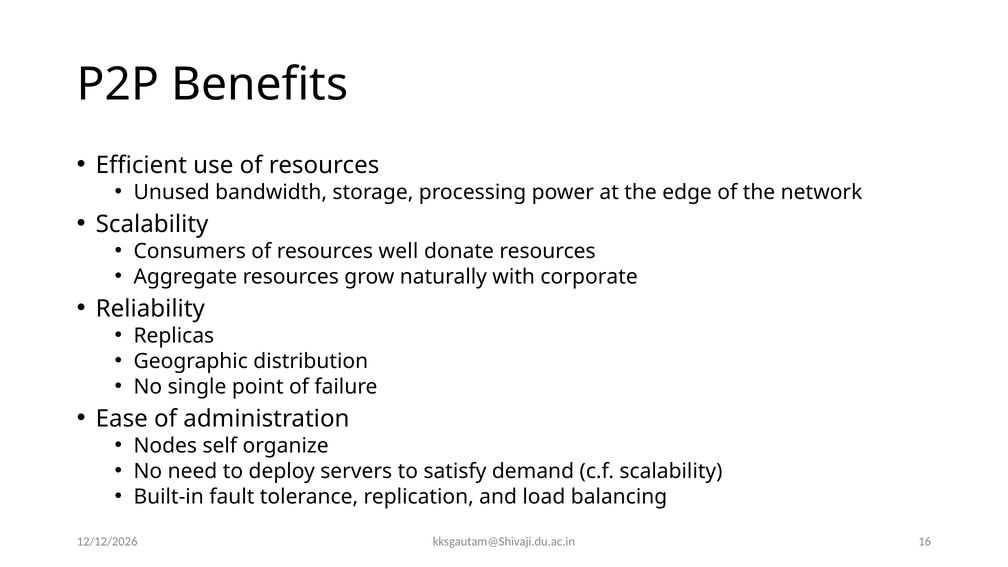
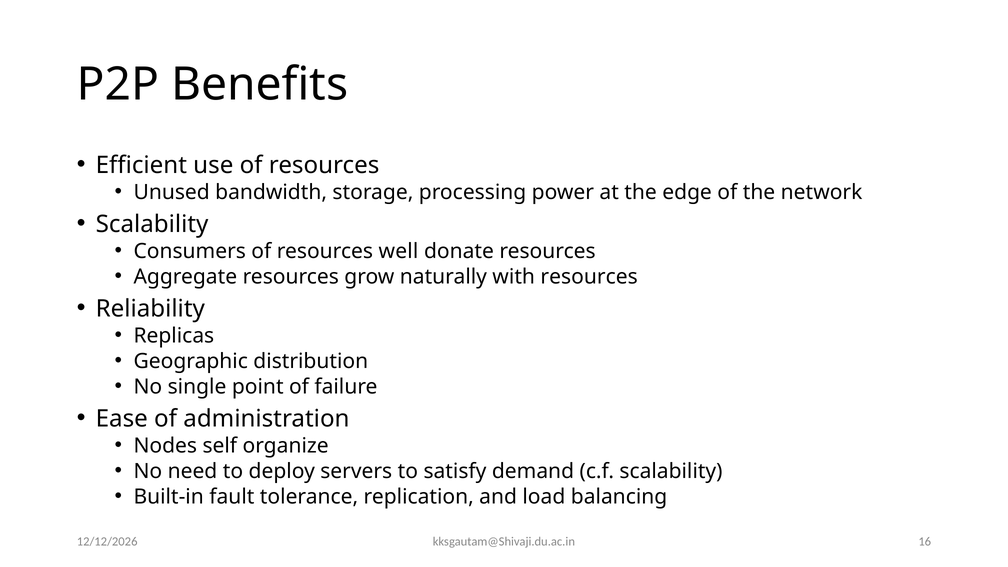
with corporate: corporate -> resources (589, 277)
